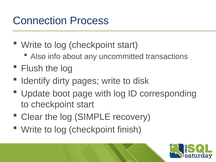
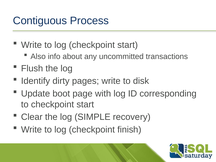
Connection: Connection -> Contiguous (40, 21)
